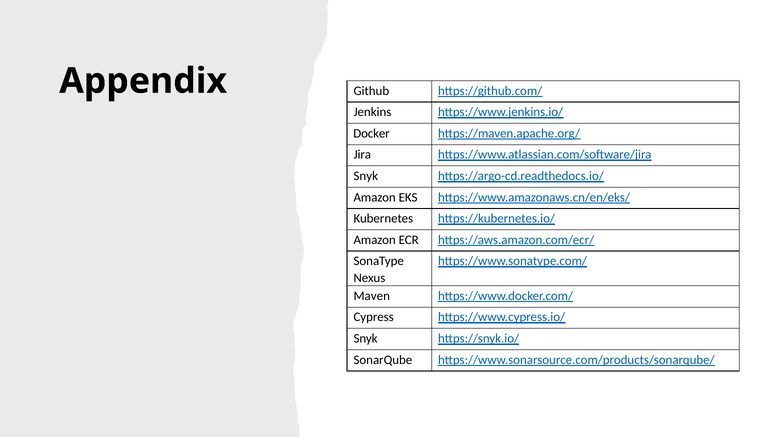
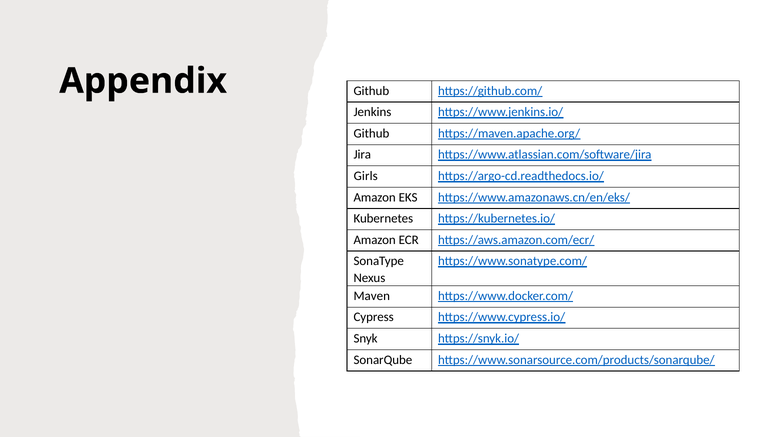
Docker: Docker -> Github (371, 133)
Snyk: Snyk -> Girls (366, 176)
